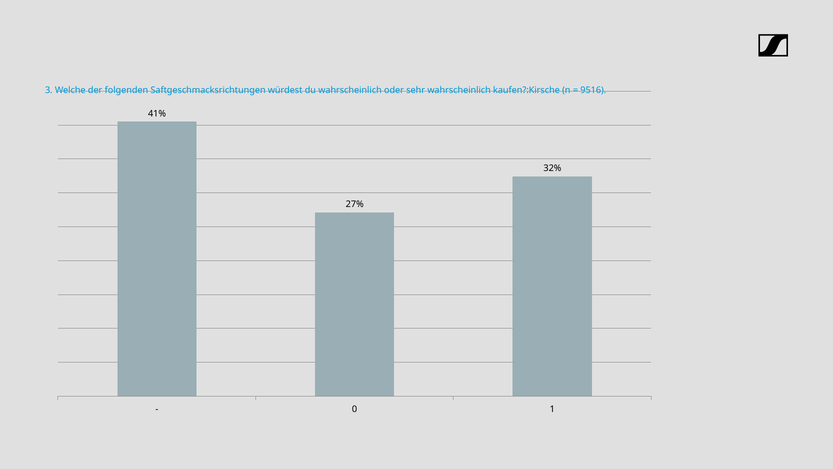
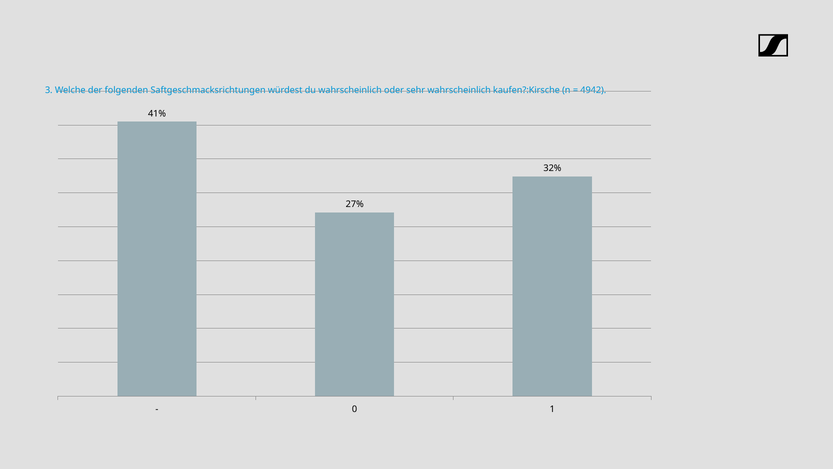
9516: 9516 -> 4942 (593, 90)
